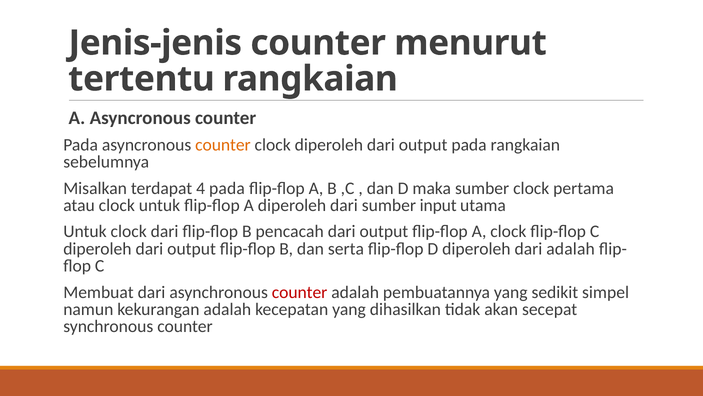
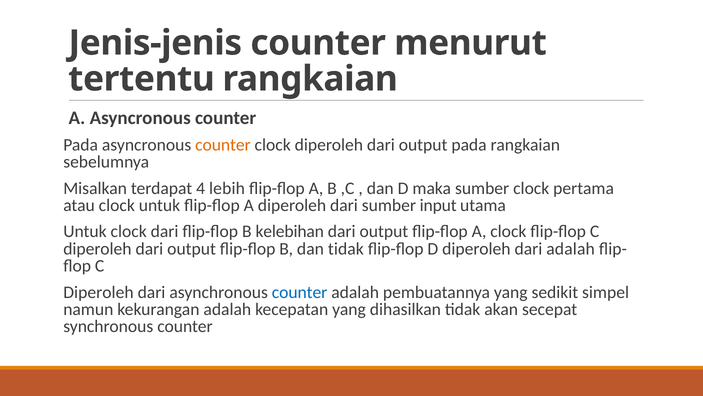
4 pada: pada -> lebih (227, 188)
pencacah: pencacah -> kelebihan (290, 231)
dan serta: serta -> tidak (346, 248)
Membuat: Membuat -> Diperoleh (98, 292)
counter colour: red -> blue (300, 292)
